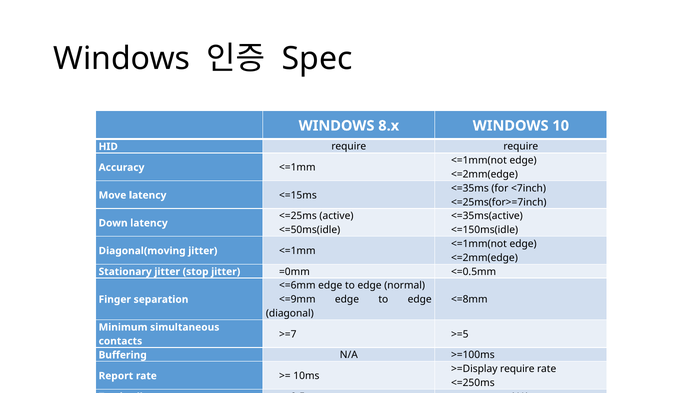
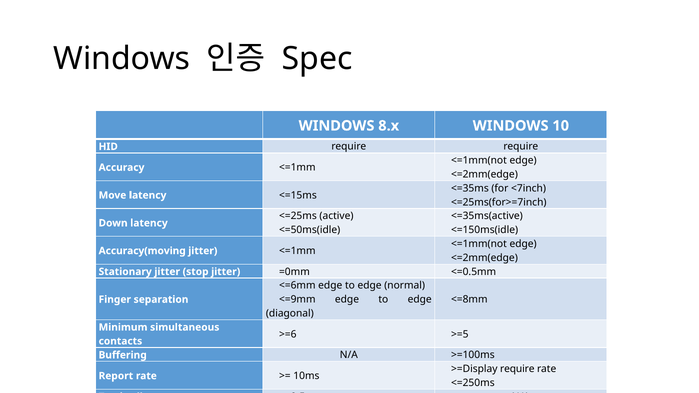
Diagonal(moving: Diagonal(moving -> Accuracy(moving (142, 251)
>=7: >=7 -> >=6 (288, 334)
